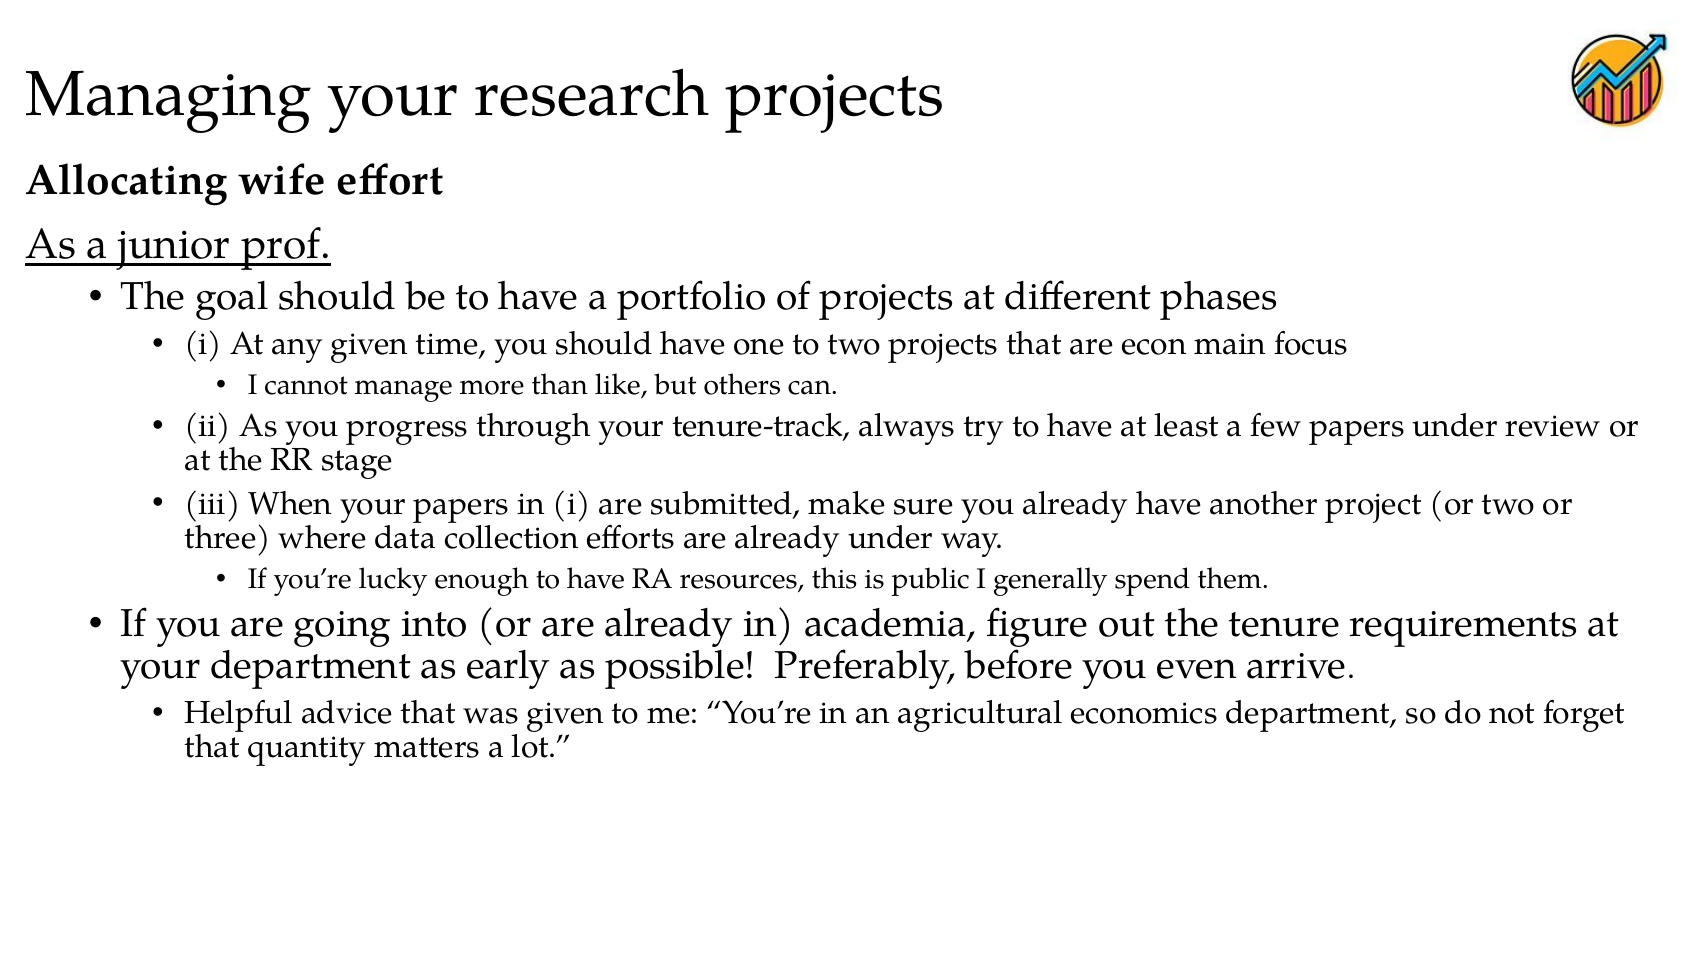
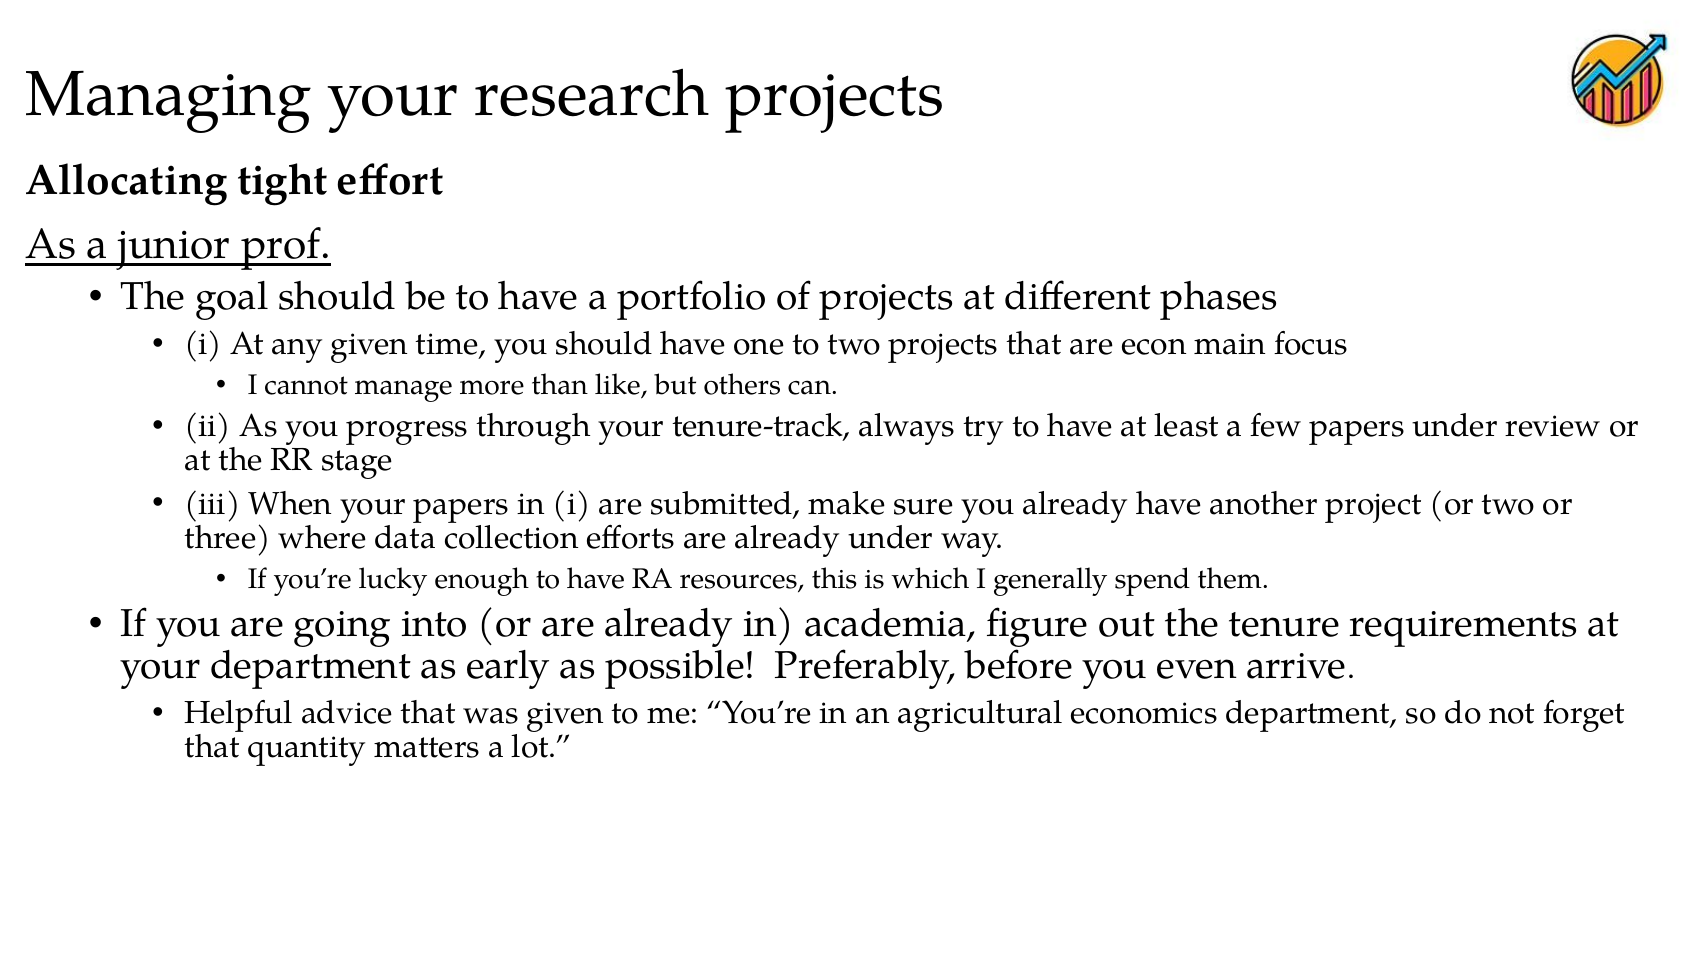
wife: wife -> tight (283, 181)
public: public -> which (930, 579)
